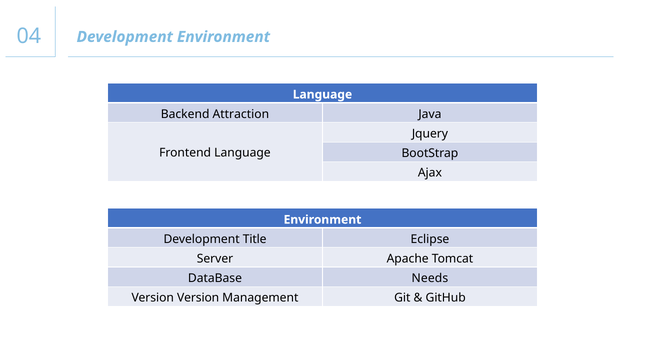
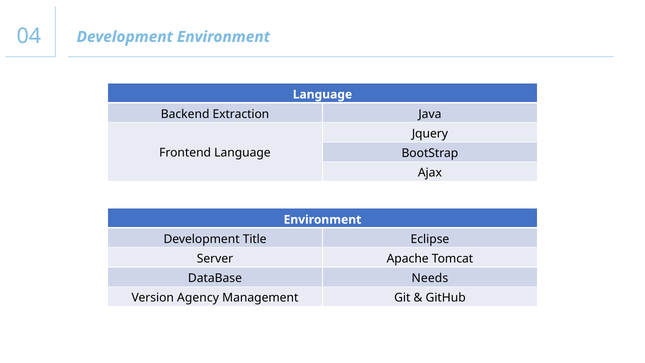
Attraction: Attraction -> Extraction (241, 114)
Version Version: Version -> Agency (198, 298)
